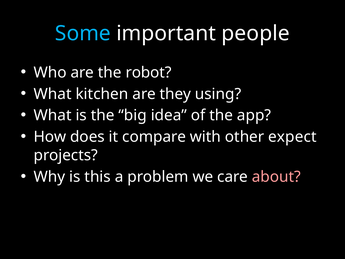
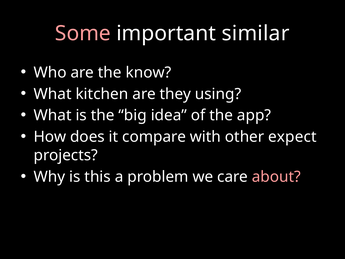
Some colour: light blue -> pink (83, 33)
people: people -> similar (256, 33)
robot: robot -> know (148, 72)
